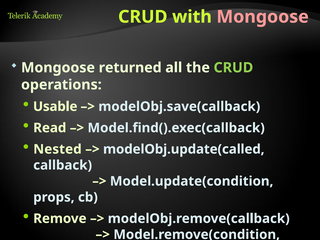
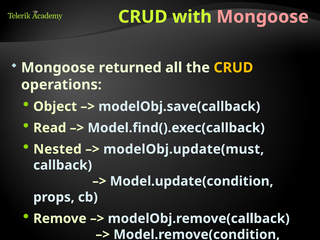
CRUD colour: light green -> yellow (233, 68)
Usable: Usable -> Object (55, 107)
modelObj.update(called: modelObj.update(called -> modelObj.update(must (184, 149)
